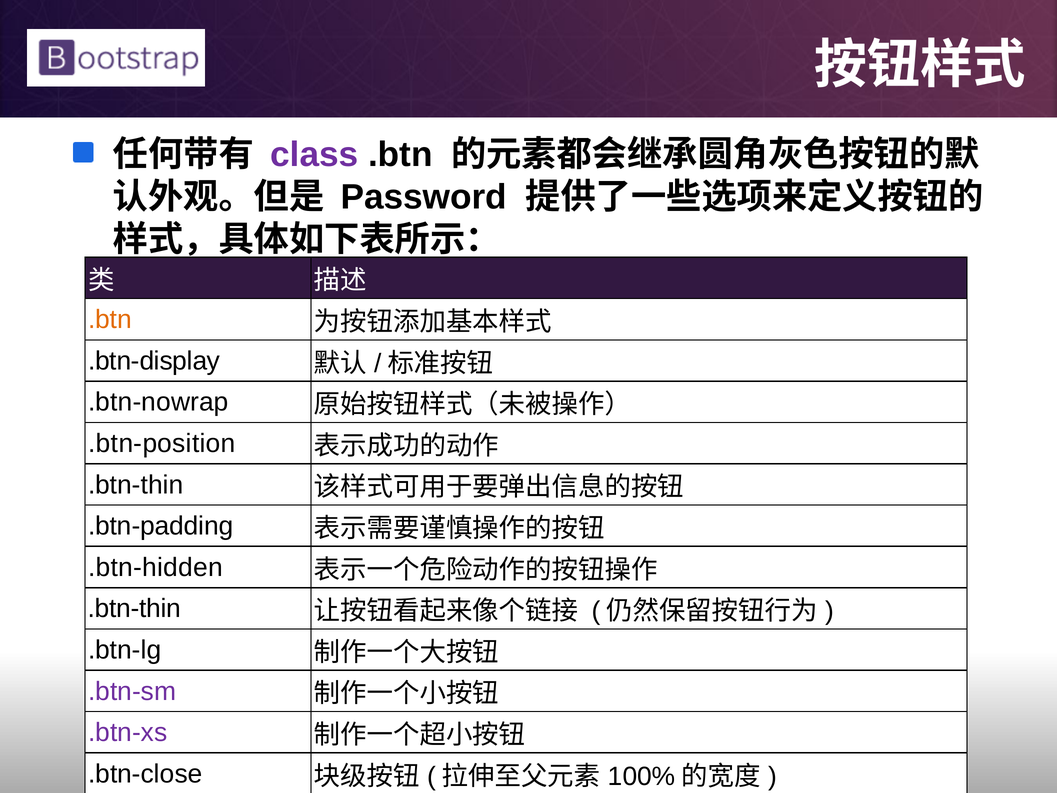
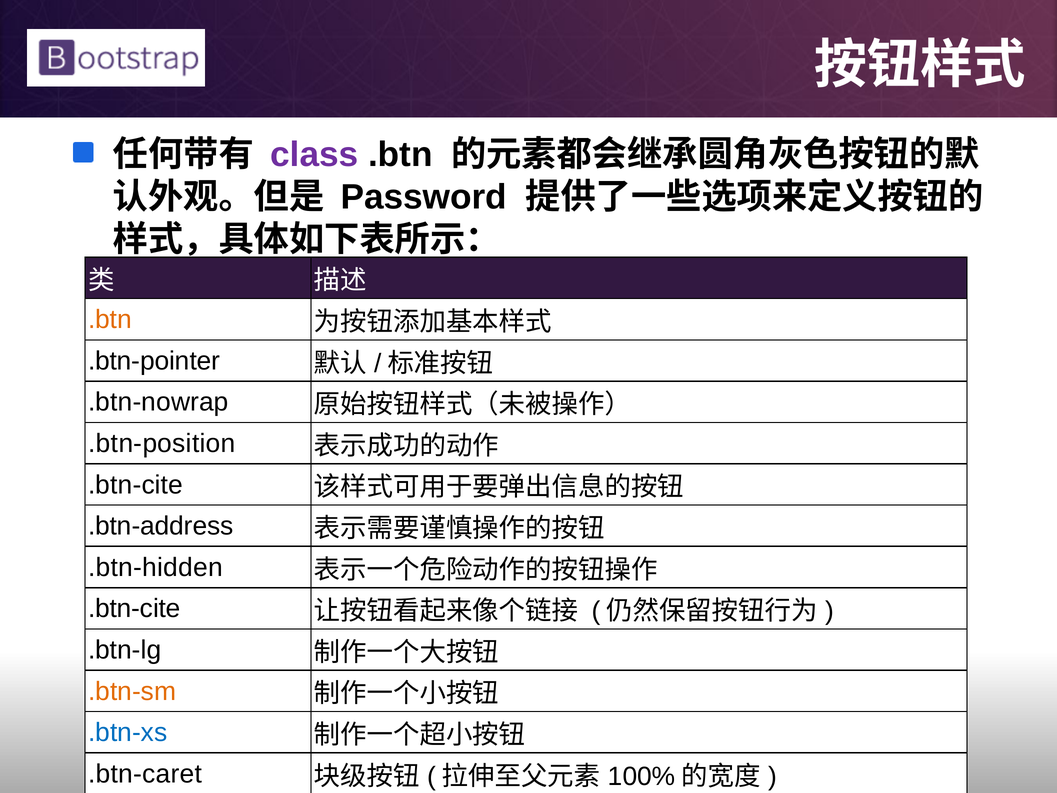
.btn-display: .btn-display -> .btn-pointer (154, 361)
.btn-thin: .btn-thin -> .btn-cite (136, 485)
.btn-padding: .btn-padding -> .btn-address (161, 526)
.btn-thin: .btn-thin -> .btn-cite (134, 609)
.btn-sm colour: purple -> orange (132, 691)
.btn-xs colour: purple -> blue (128, 732)
.btn-close: .btn-close -> .btn-caret (145, 774)
